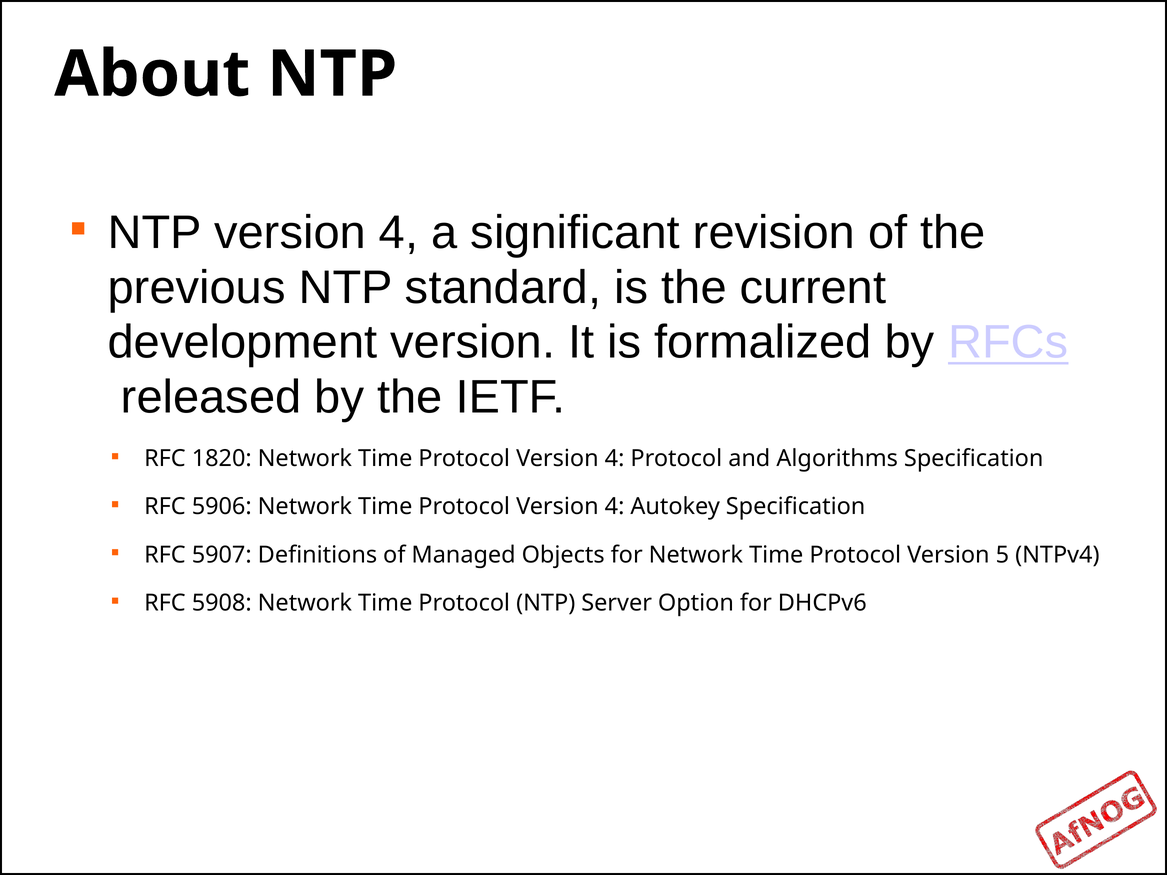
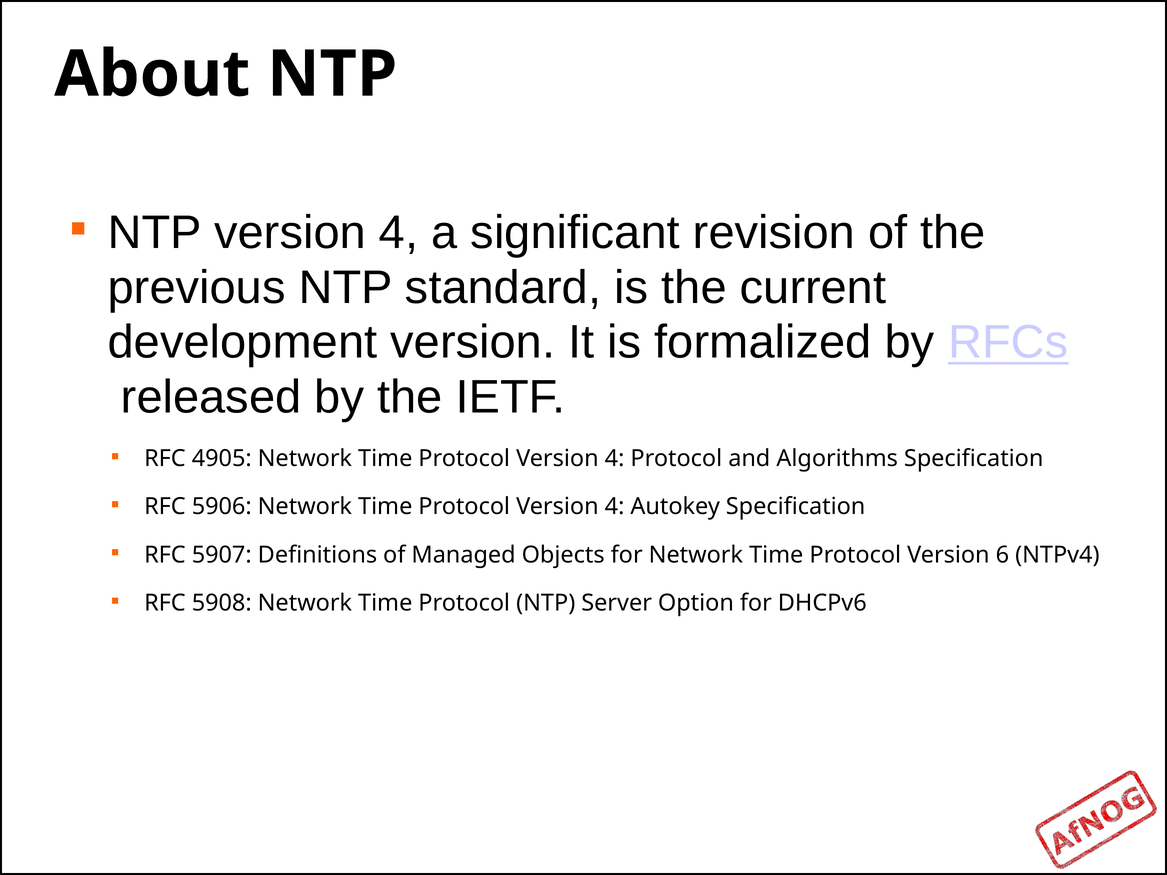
1820: 1820 -> 4905 (222, 459)
5: 5 -> 6 (1002, 555)
